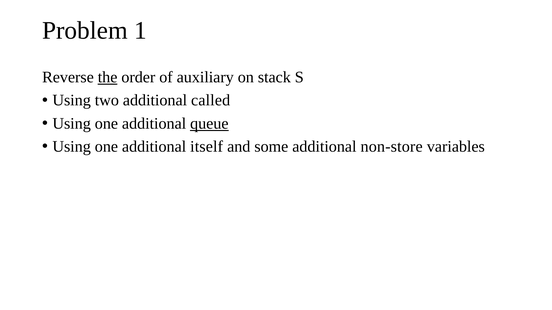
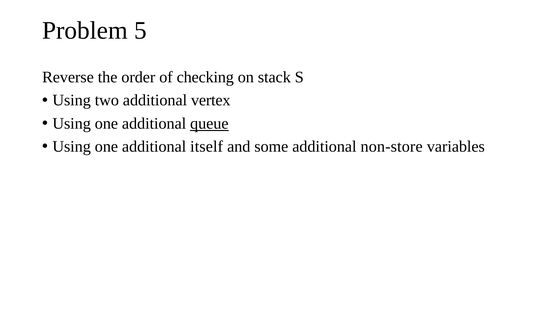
1: 1 -> 5 (140, 31)
the underline: present -> none (108, 77)
auxiliary: auxiliary -> checking (205, 77)
called: called -> vertex (211, 101)
